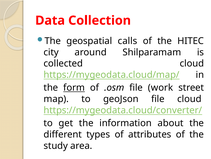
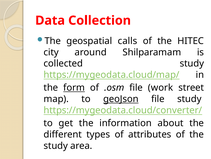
collected cloud: cloud -> study (192, 63)
geoJson underline: none -> present (121, 99)
file cloud: cloud -> study (189, 99)
